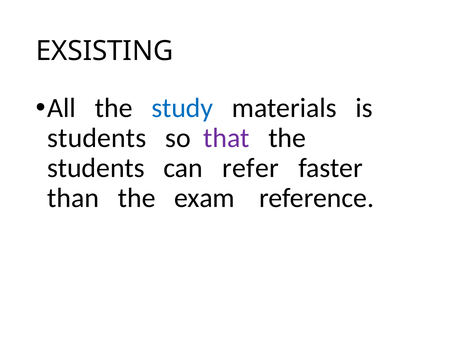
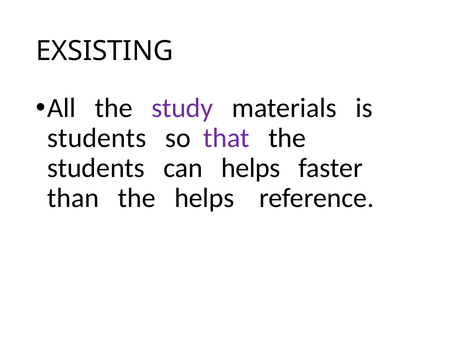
study colour: blue -> purple (182, 108)
can refer: refer -> helps (251, 168)
the exam: exam -> helps (204, 198)
